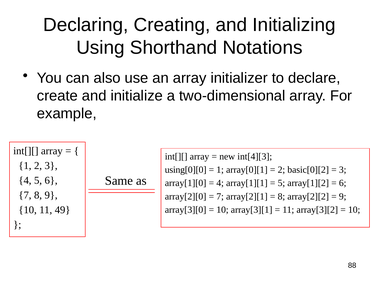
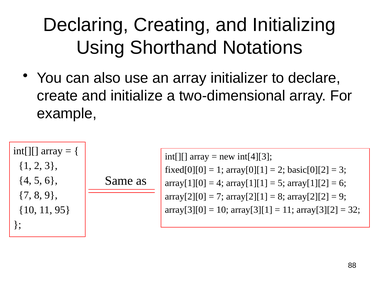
using[0][0: using[0][0 -> fixed[0][0 (186, 170)
49: 49 -> 95 (63, 210)
10: 10 -> 32 (354, 210)
